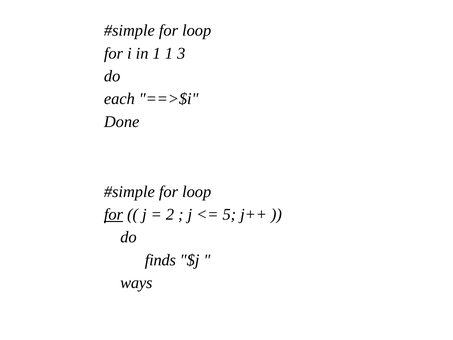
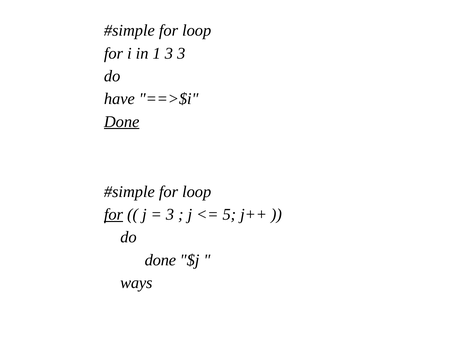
1 1: 1 -> 3 (169, 53)
each: each -> have (119, 99)
Done underline: none -> present (122, 122)
2: 2 -> 3 (170, 214)
finds: finds -> done (160, 260)
